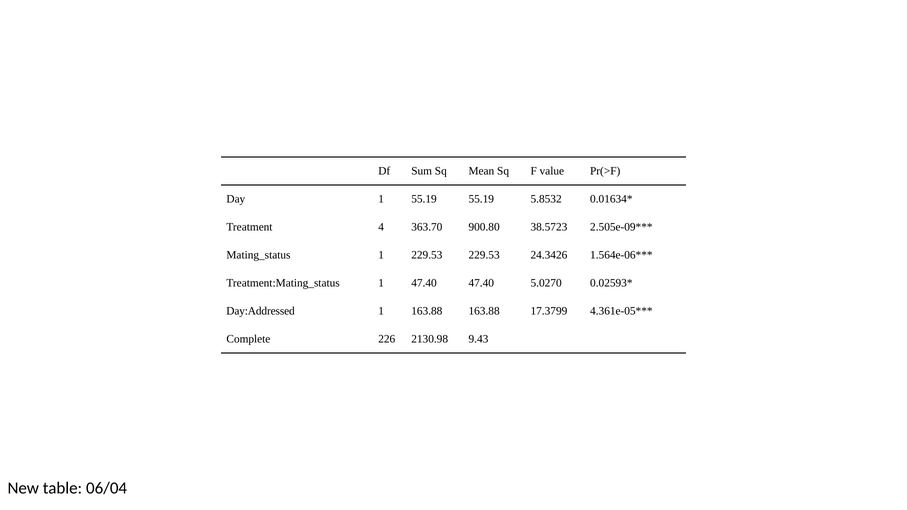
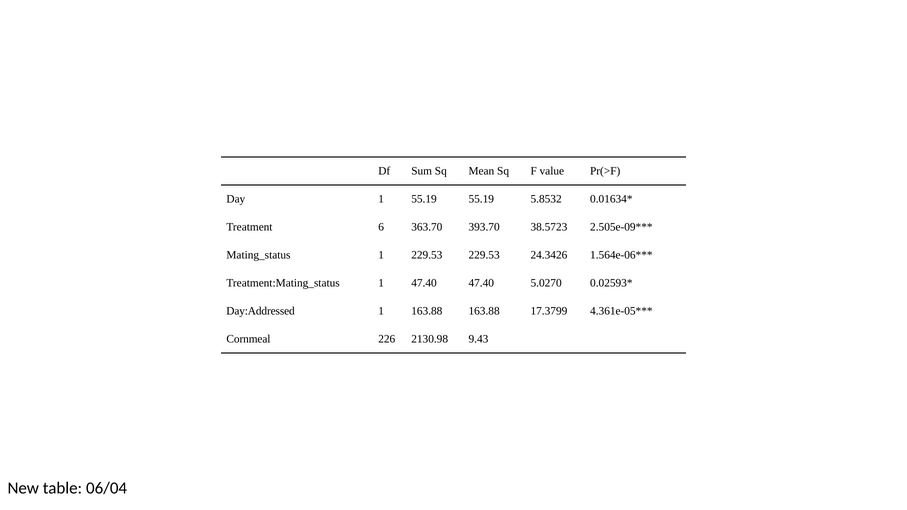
4: 4 -> 6 (381, 227)
900.80: 900.80 -> 393.70 (484, 227)
Complete: Complete -> Cornmeal (248, 339)
